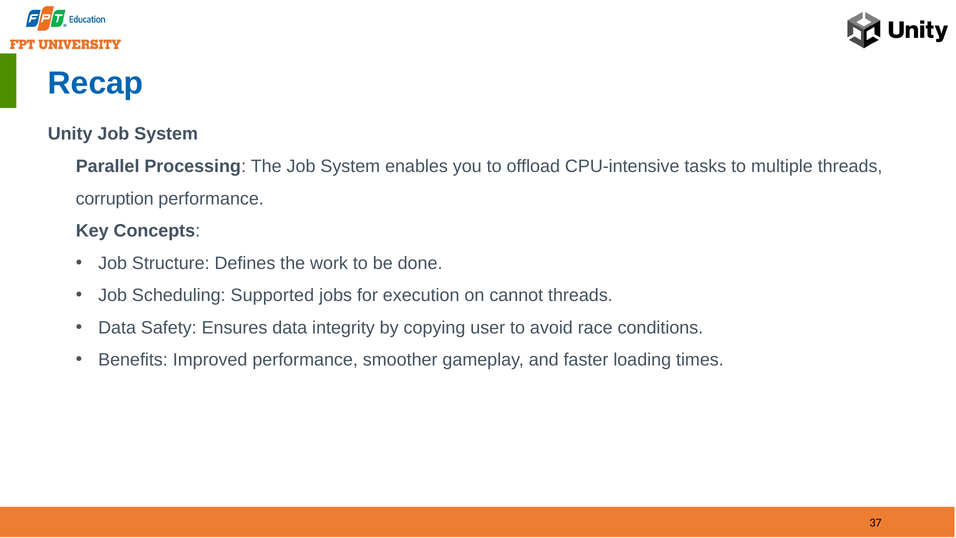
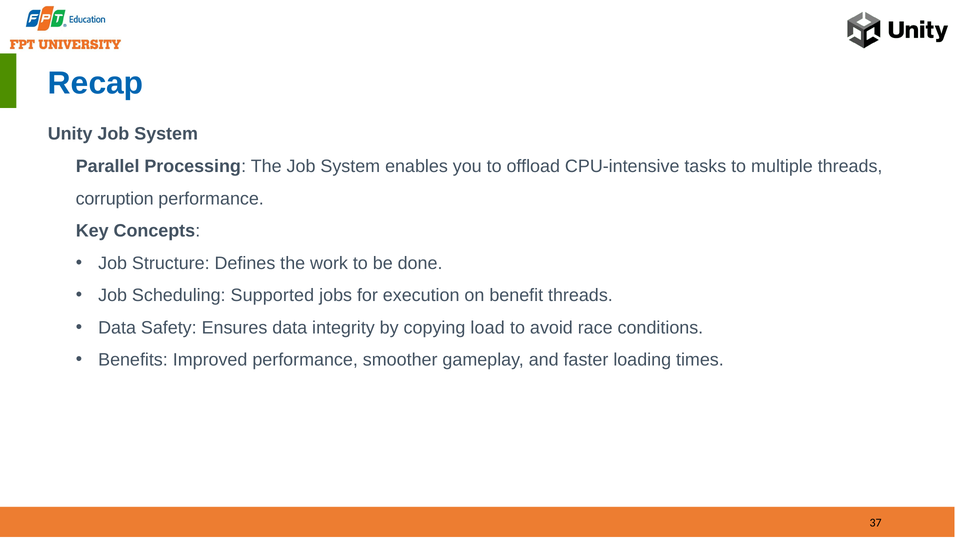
cannot: cannot -> benefit (516, 295)
user: user -> load (488, 328)
